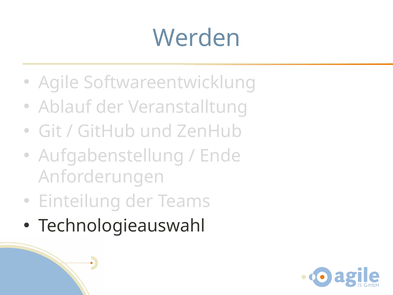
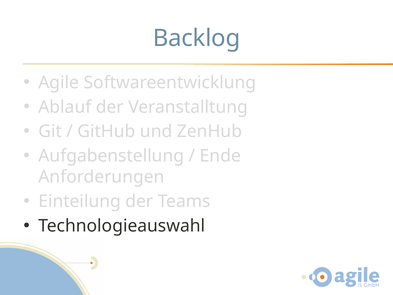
Werden: Werden -> Backlog (197, 38)
